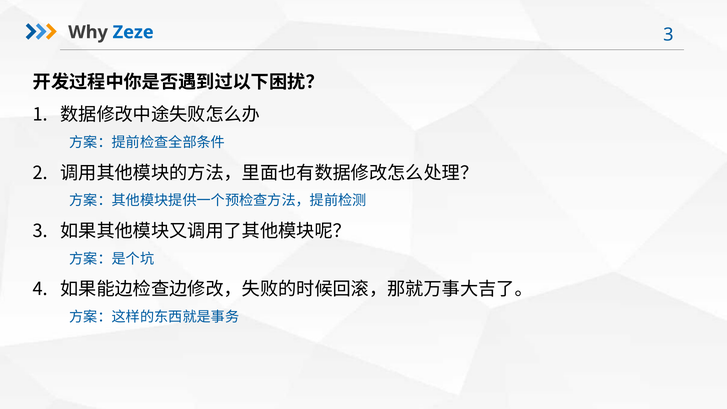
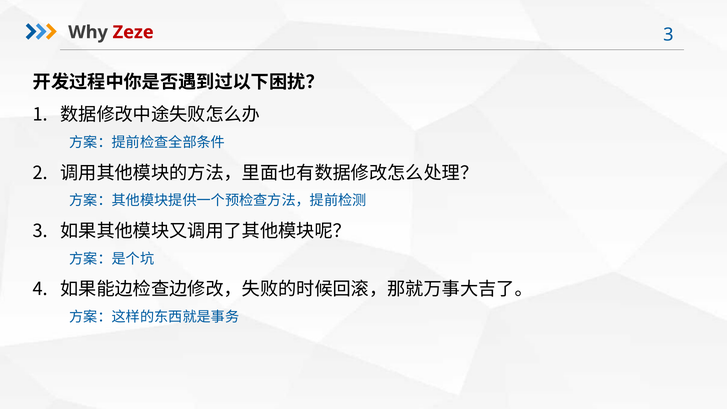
Zeze colour: blue -> red (133, 32)
